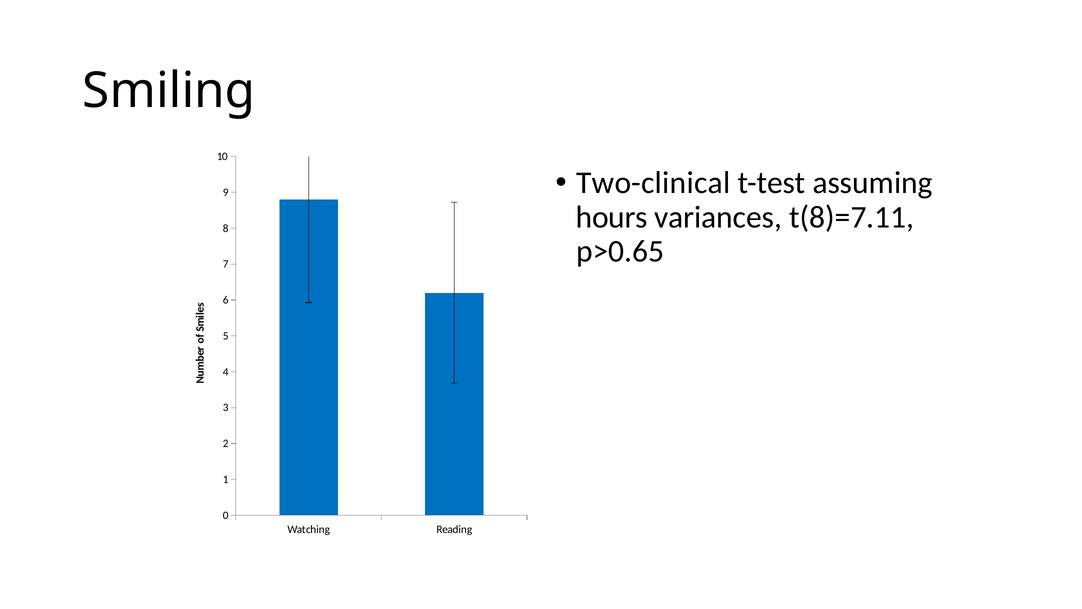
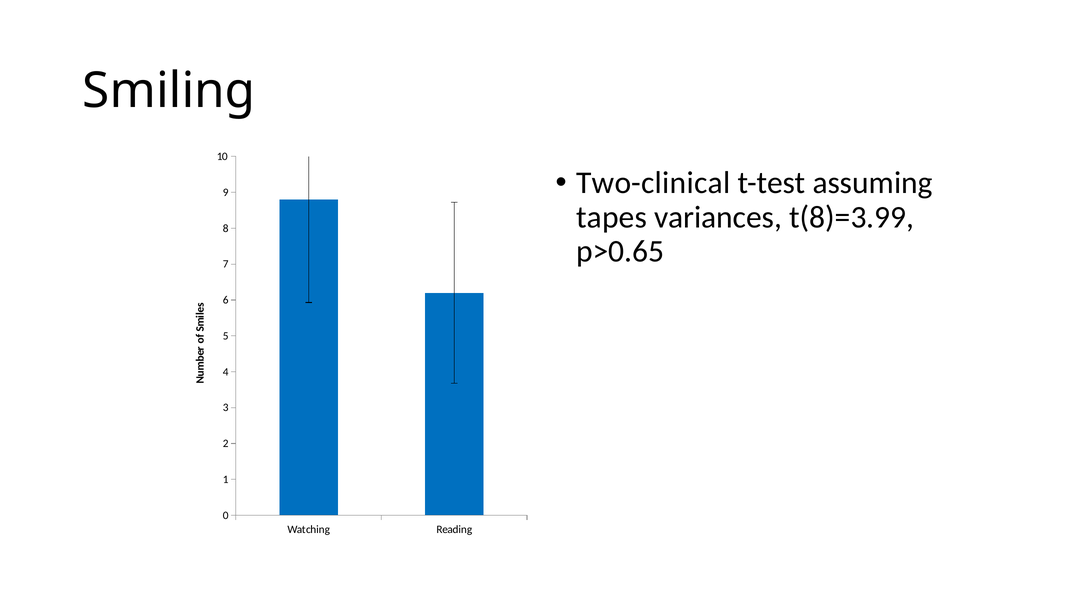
hours: hours -> tapes (612, 217)
t(8)=7.11: t(8)=7.11 -> t(8)=3.99 (852, 217)
